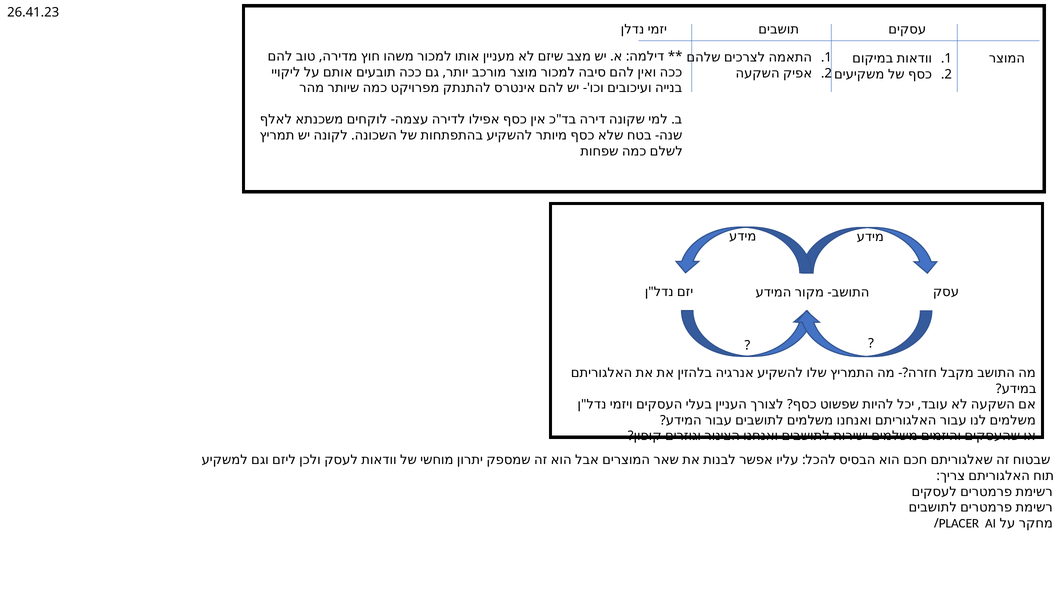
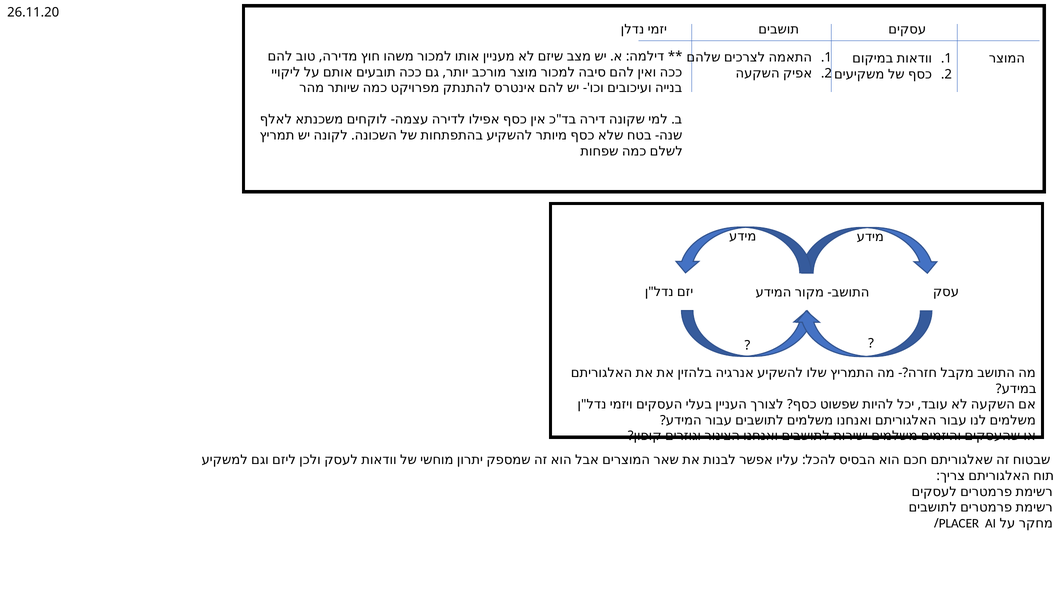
26.41.23: 26.41.23 -> 26.11.20 (33, 13)
